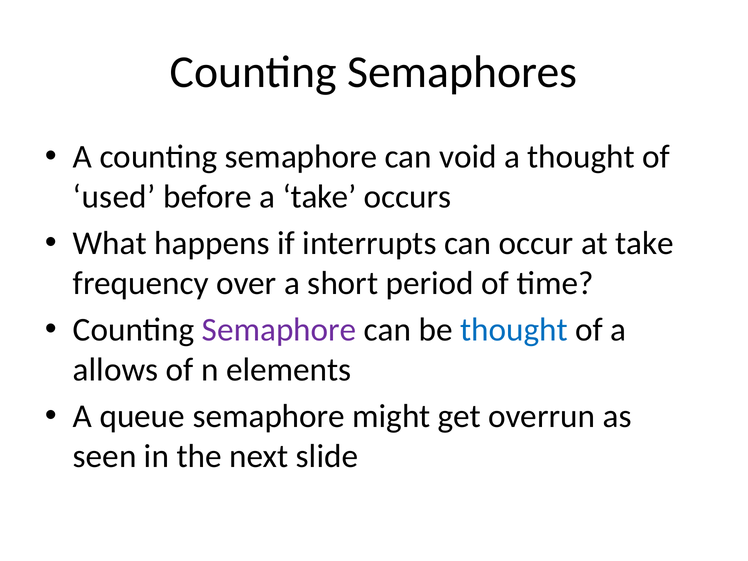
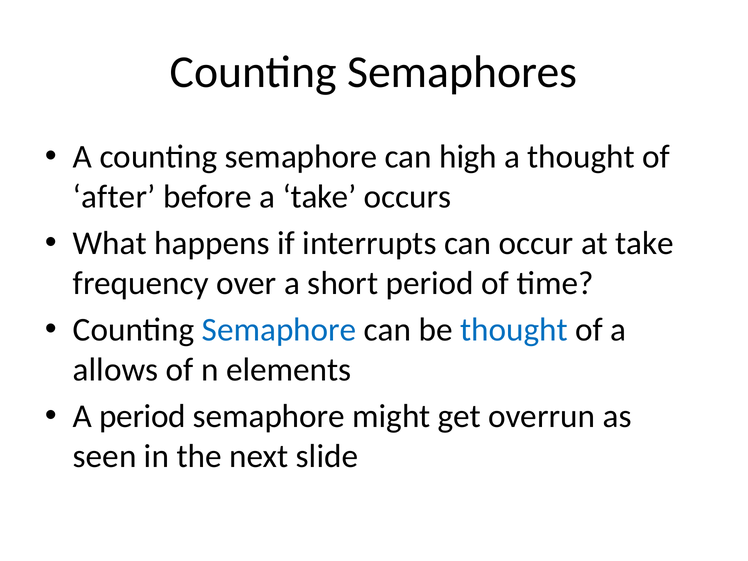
void: void -> high (468, 157)
used: used -> after (114, 197)
Semaphore colour: purple -> blue (279, 330)
A queue: queue -> period (142, 416)
